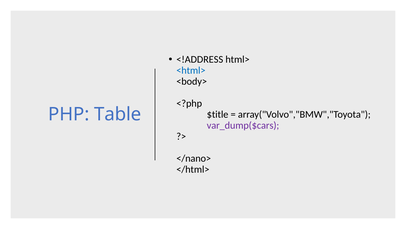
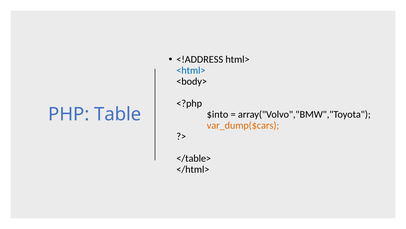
$title: $title -> $into (218, 114)
var_dump($cars colour: purple -> orange (243, 125)
</nano>: </nano> -> </table> (194, 158)
